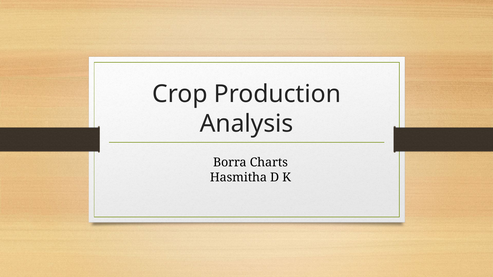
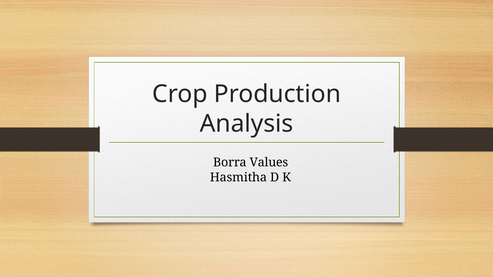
Charts: Charts -> Values (269, 163)
